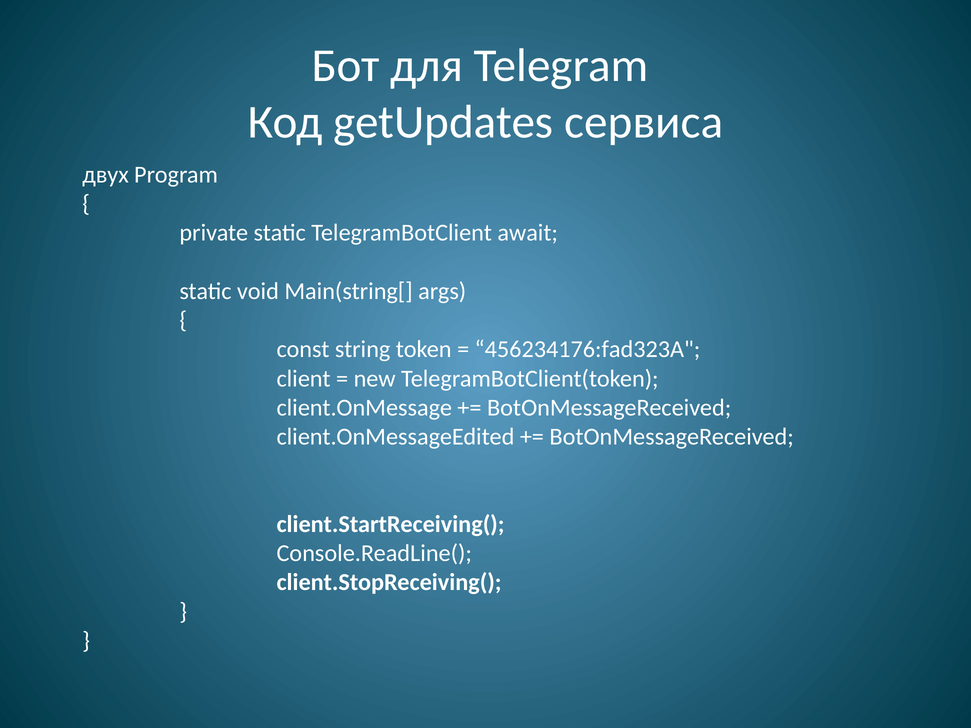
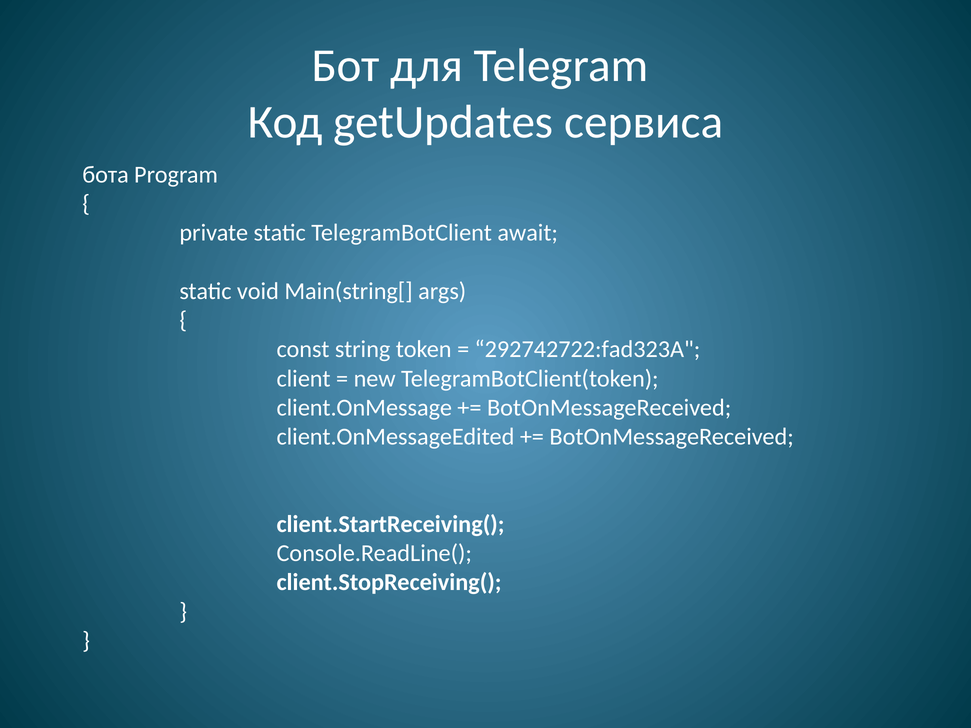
двух: двух -> бота (106, 175)
456234176:fad323A: 456234176:fad323A -> 292742722:fad323A (587, 350)
